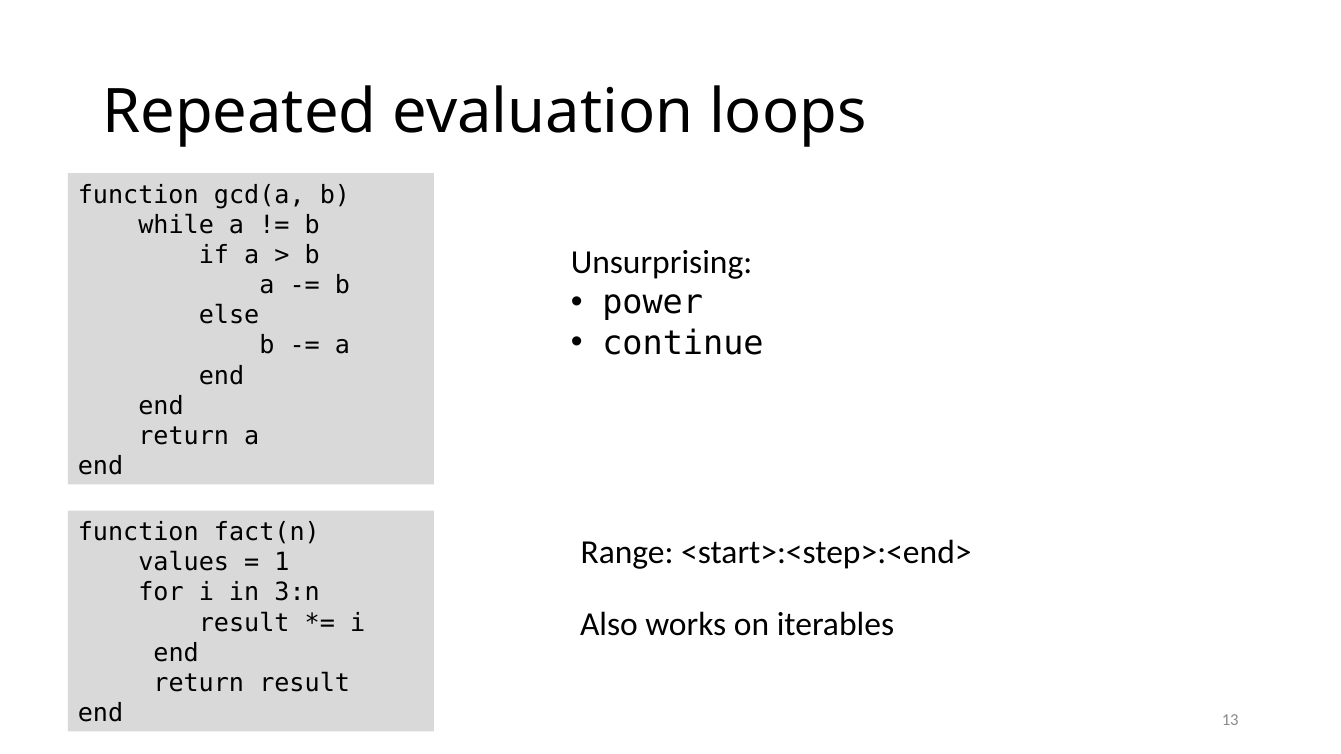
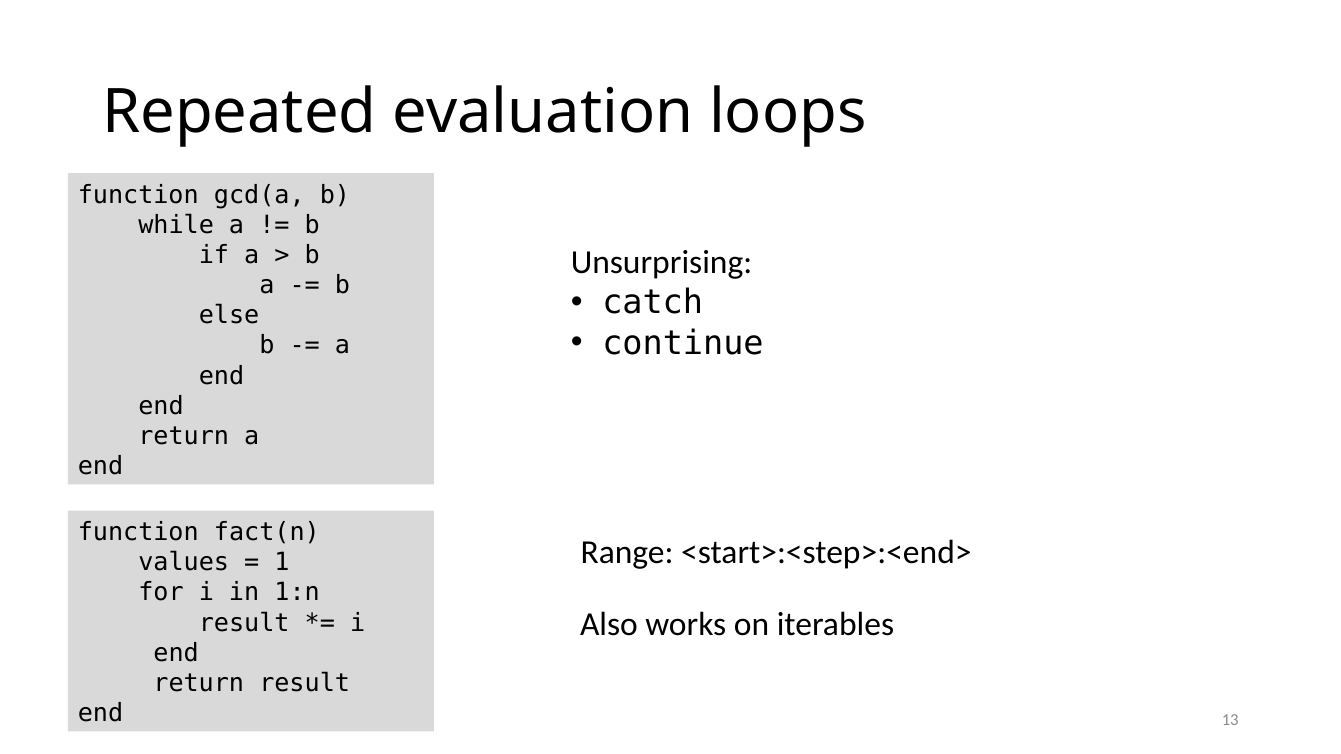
power: power -> catch (653, 303)
3:n: 3:n -> 1:n (297, 593)
